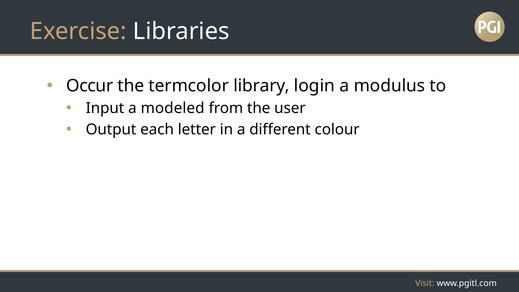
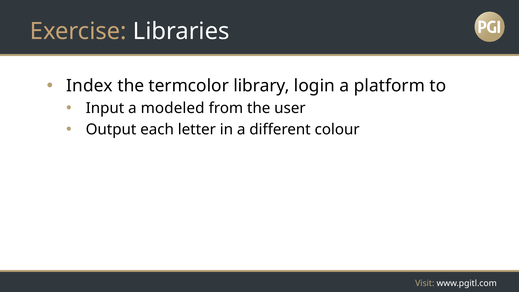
Occur: Occur -> Index (90, 86)
modulus: modulus -> platform (389, 86)
